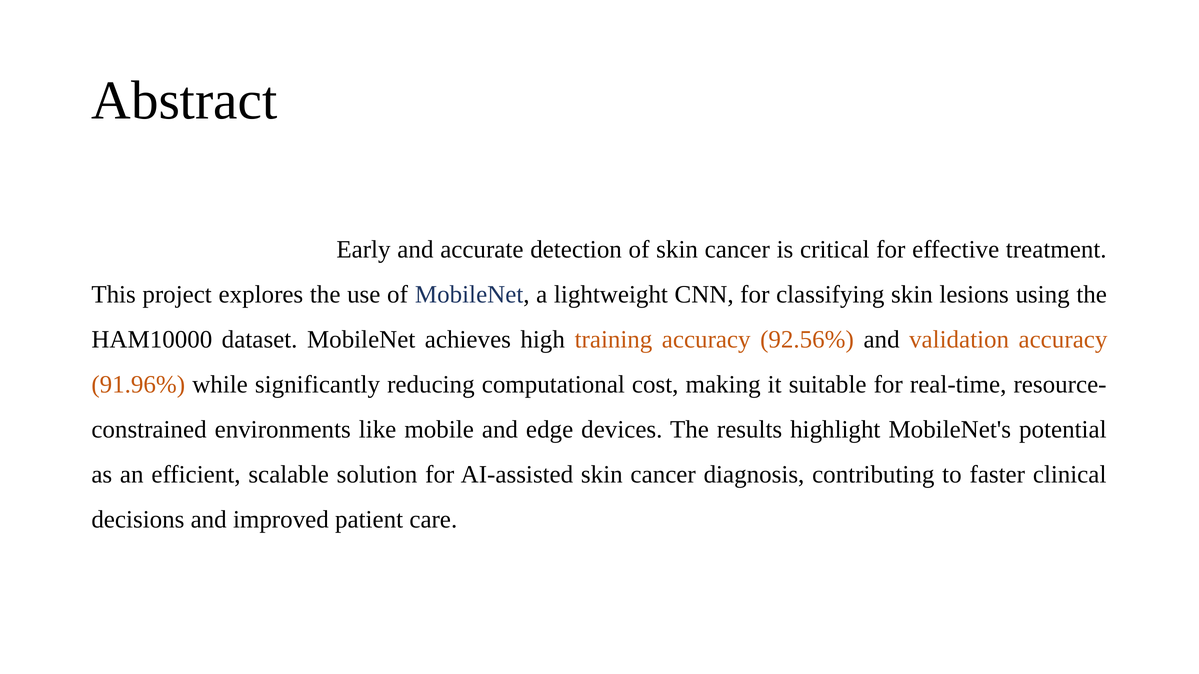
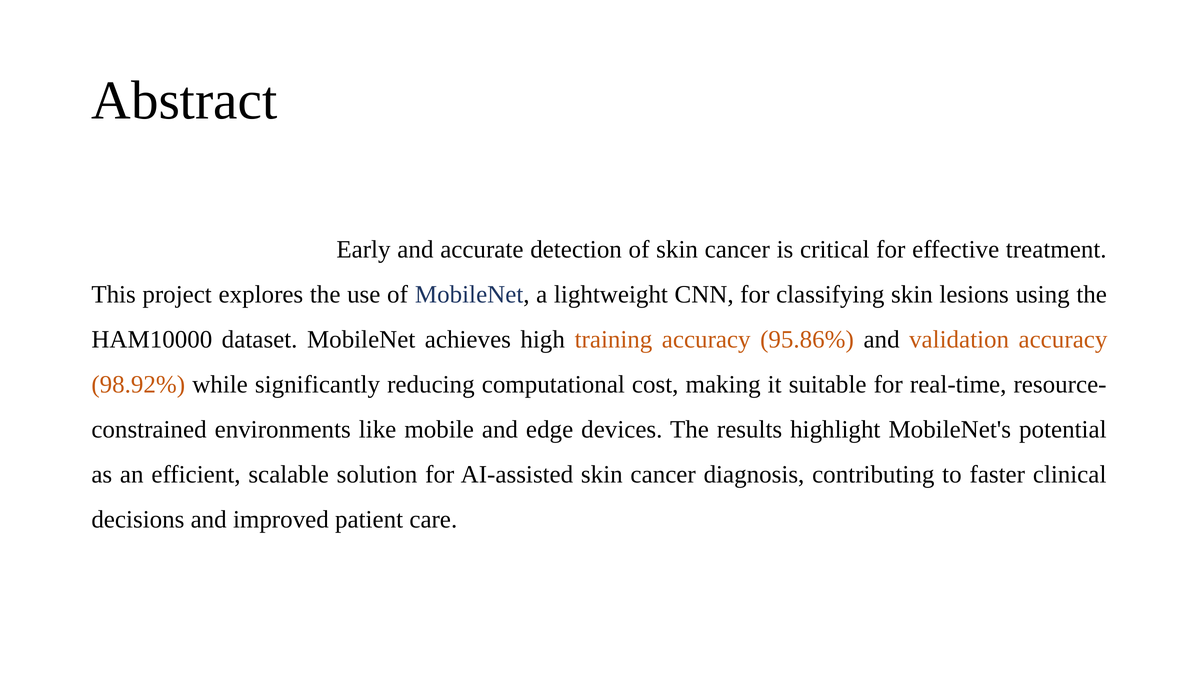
92.56%: 92.56% -> 95.86% (807, 340)
91.96%: 91.96% -> 98.92% (138, 385)
